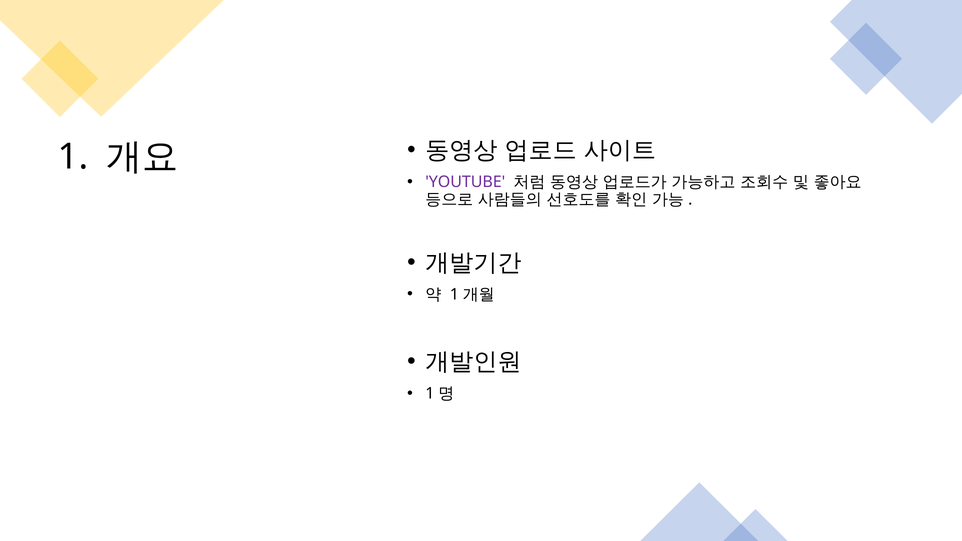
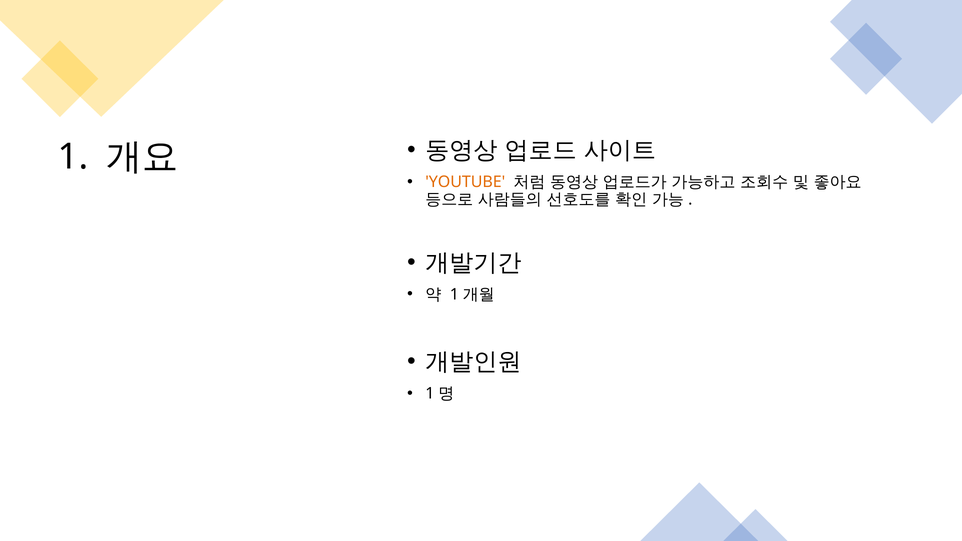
YOUTUBE colour: purple -> orange (465, 182)
